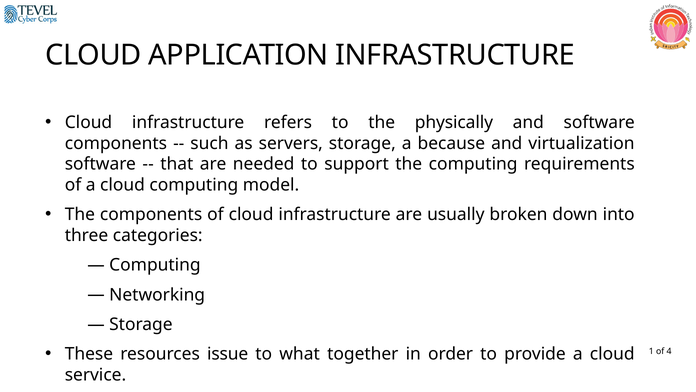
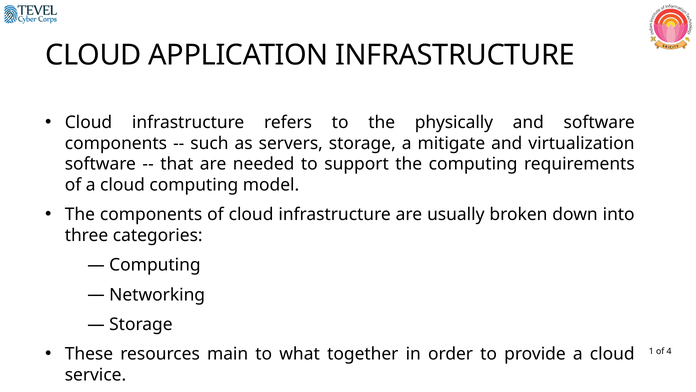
because: because -> mitigate (451, 143)
issue: issue -> main (228, 354)
